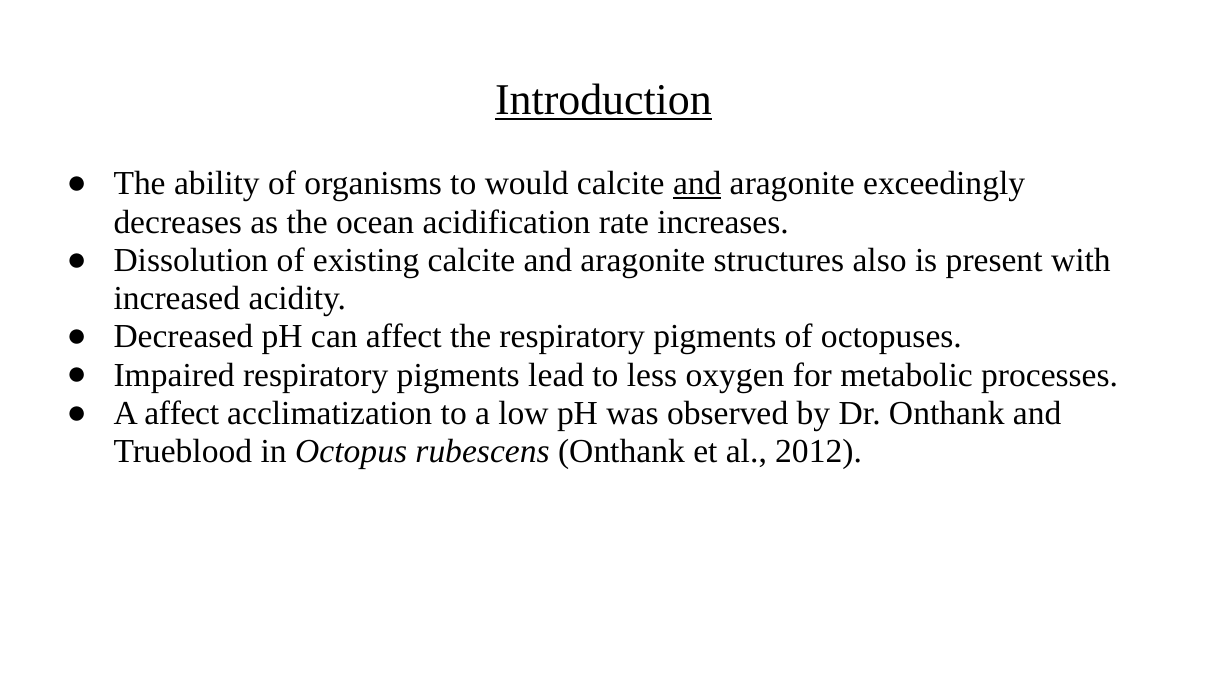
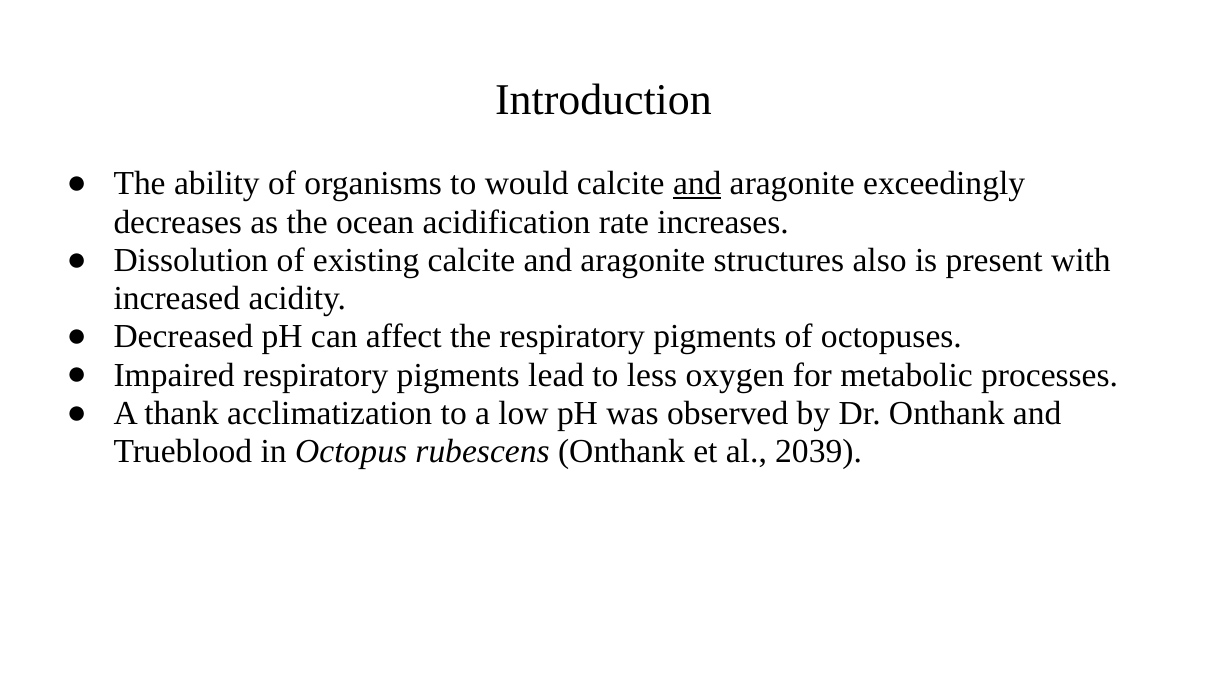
Introduction underline: present -> none (603, 100)
A affect: affect -> thank (182, 413)
2012: 2012 -> 2039 (819, 451)
